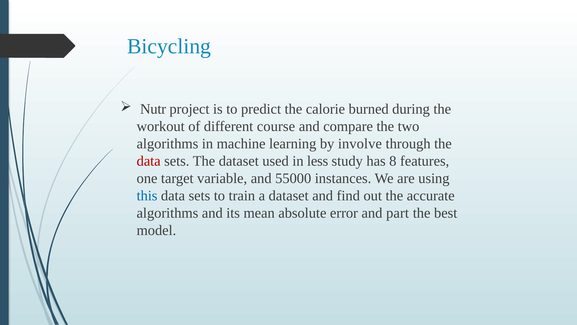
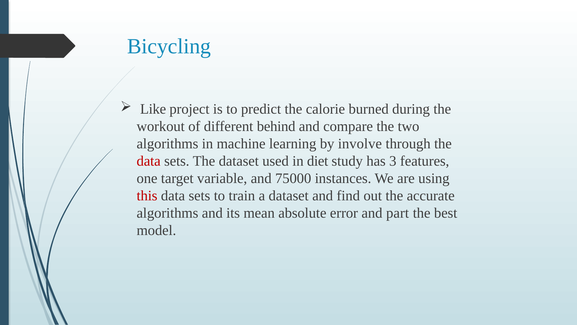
Nutr: Nutr -> Like (153, 109)
course: course -> behind (276, 126)
less: less -> diet (318, 161)
8: 8 -> 3 (393, 161)
55000: 55000 -> 75000 (293, 178)
this colour: blue -> red (147, 196)
